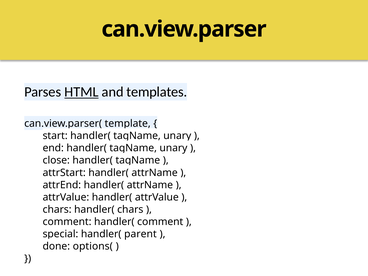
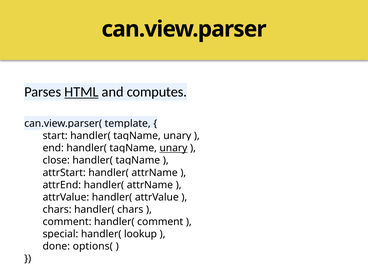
templates: templates -> computes (157, 92)
unary underline: none -> present (173, 148)
parent: parent -> lookup (141, 234)
